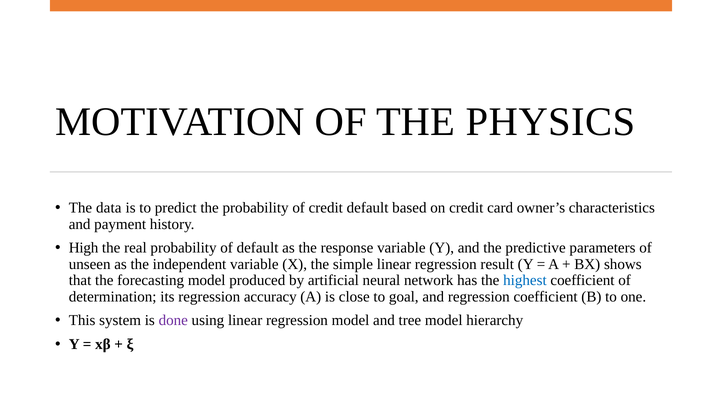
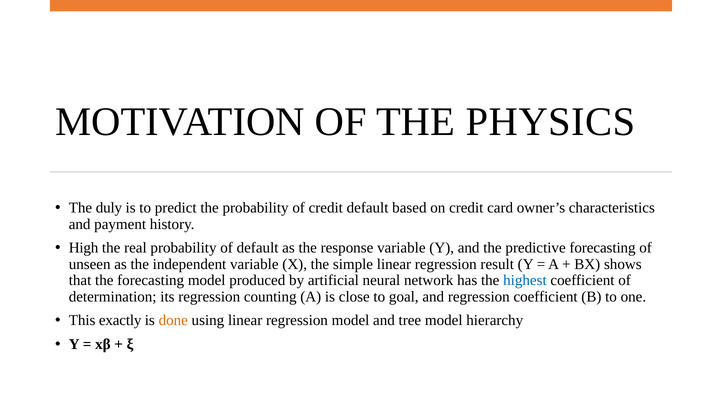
data: data -> duly (109, 208)
predictive parameters: parameters -> forecasting (603, 248)
accuracy: accuracy -> counting (270, 297)
system: system -> exactly (120, 321)
done colour: purple -> orange (173, 321)
